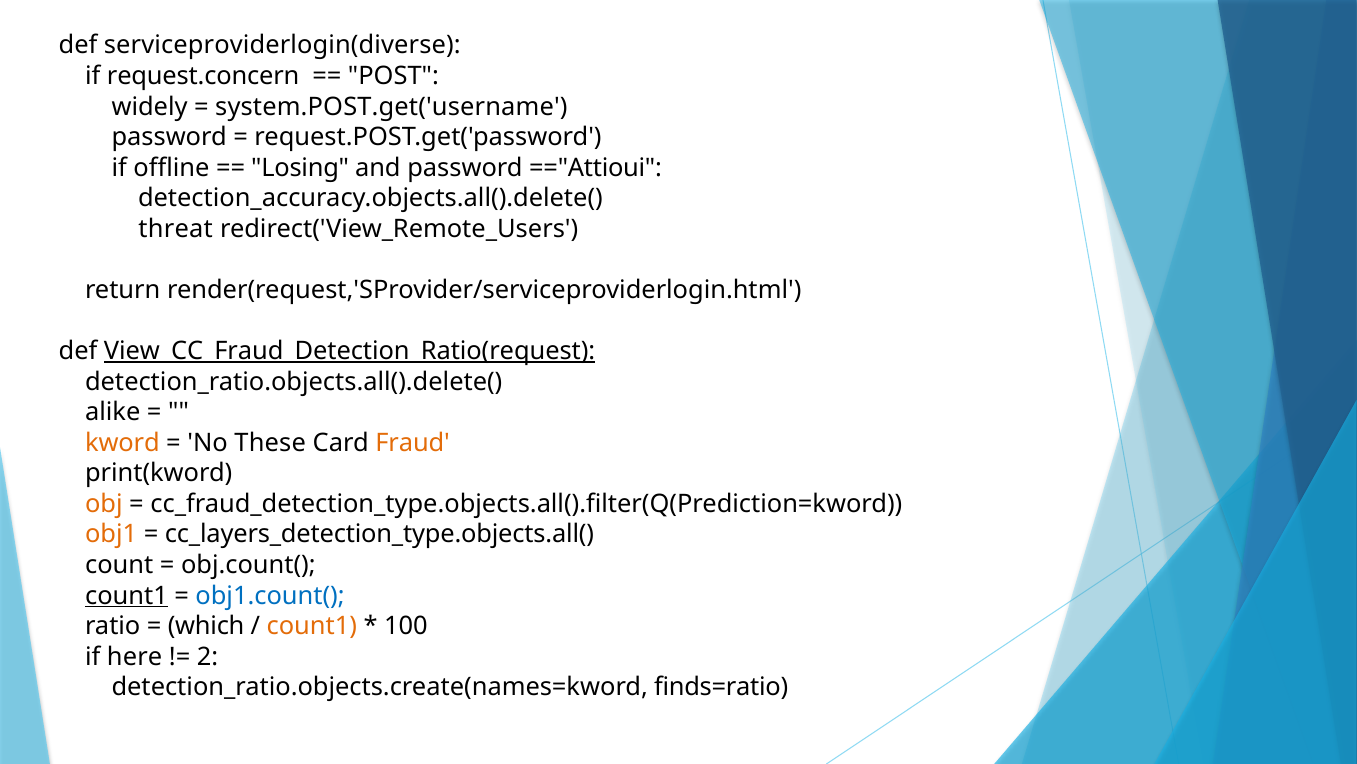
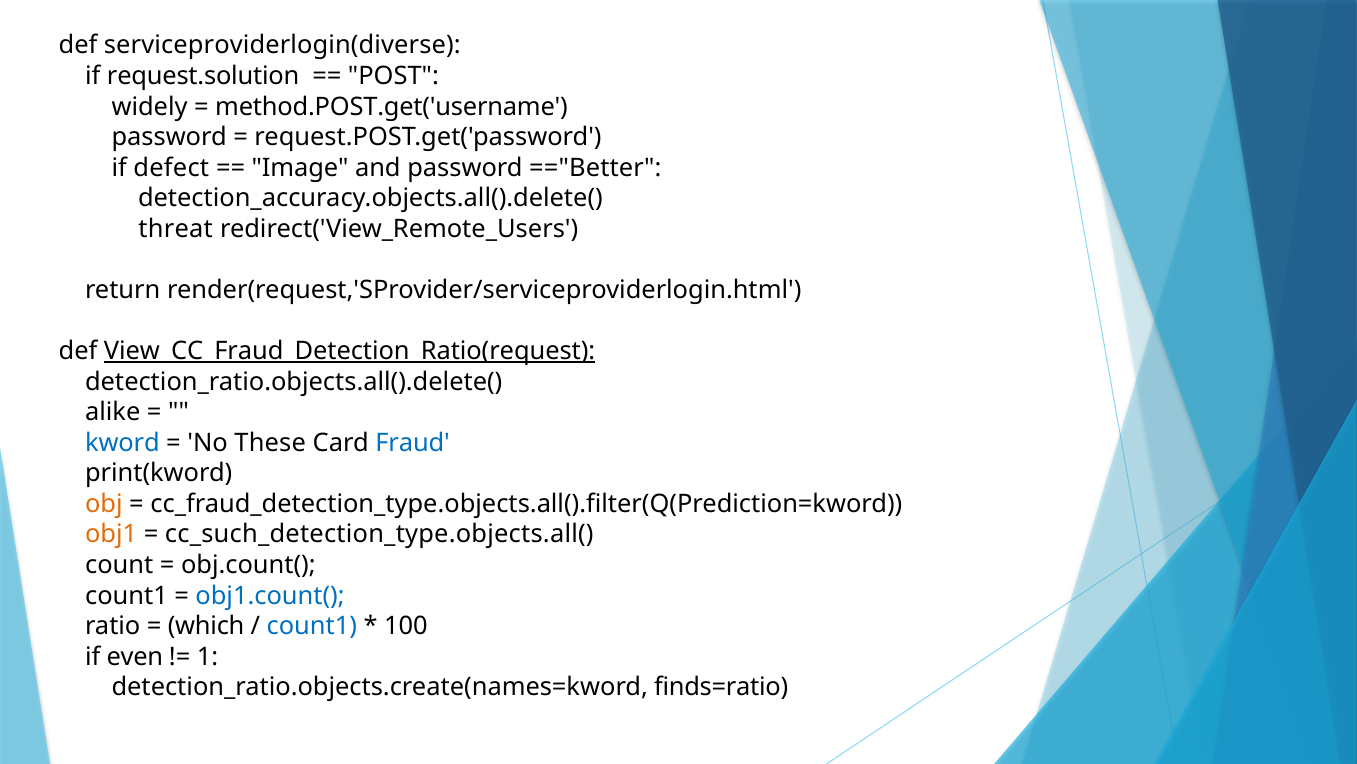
request.concern: request.concern -> request.solution (203, 76)
system.POST.get('username: system.POST.get('username -> method.POST.get('username (392, 107)
offline: offline -> defect (171, 168)
Losing: Losing -> Image (300, 168)
=="Attioui: =="Attioui -> =="Better (595, 168)
kword colour: orange -> blue (122, 442)
Fraud colour: orange -> blue (413, 442)
cc_layers_detection_type.objects.all(: cc_layers_detection_type.objects.all( -> cc_such_detection_type.objects.all( (379, 534)
count1 underline: present -> none (126, 595)
count1 colour: orange -> blue (312, 626)
here: here -> even (135, 656)
2: 2 -> 1 (208, 656)
